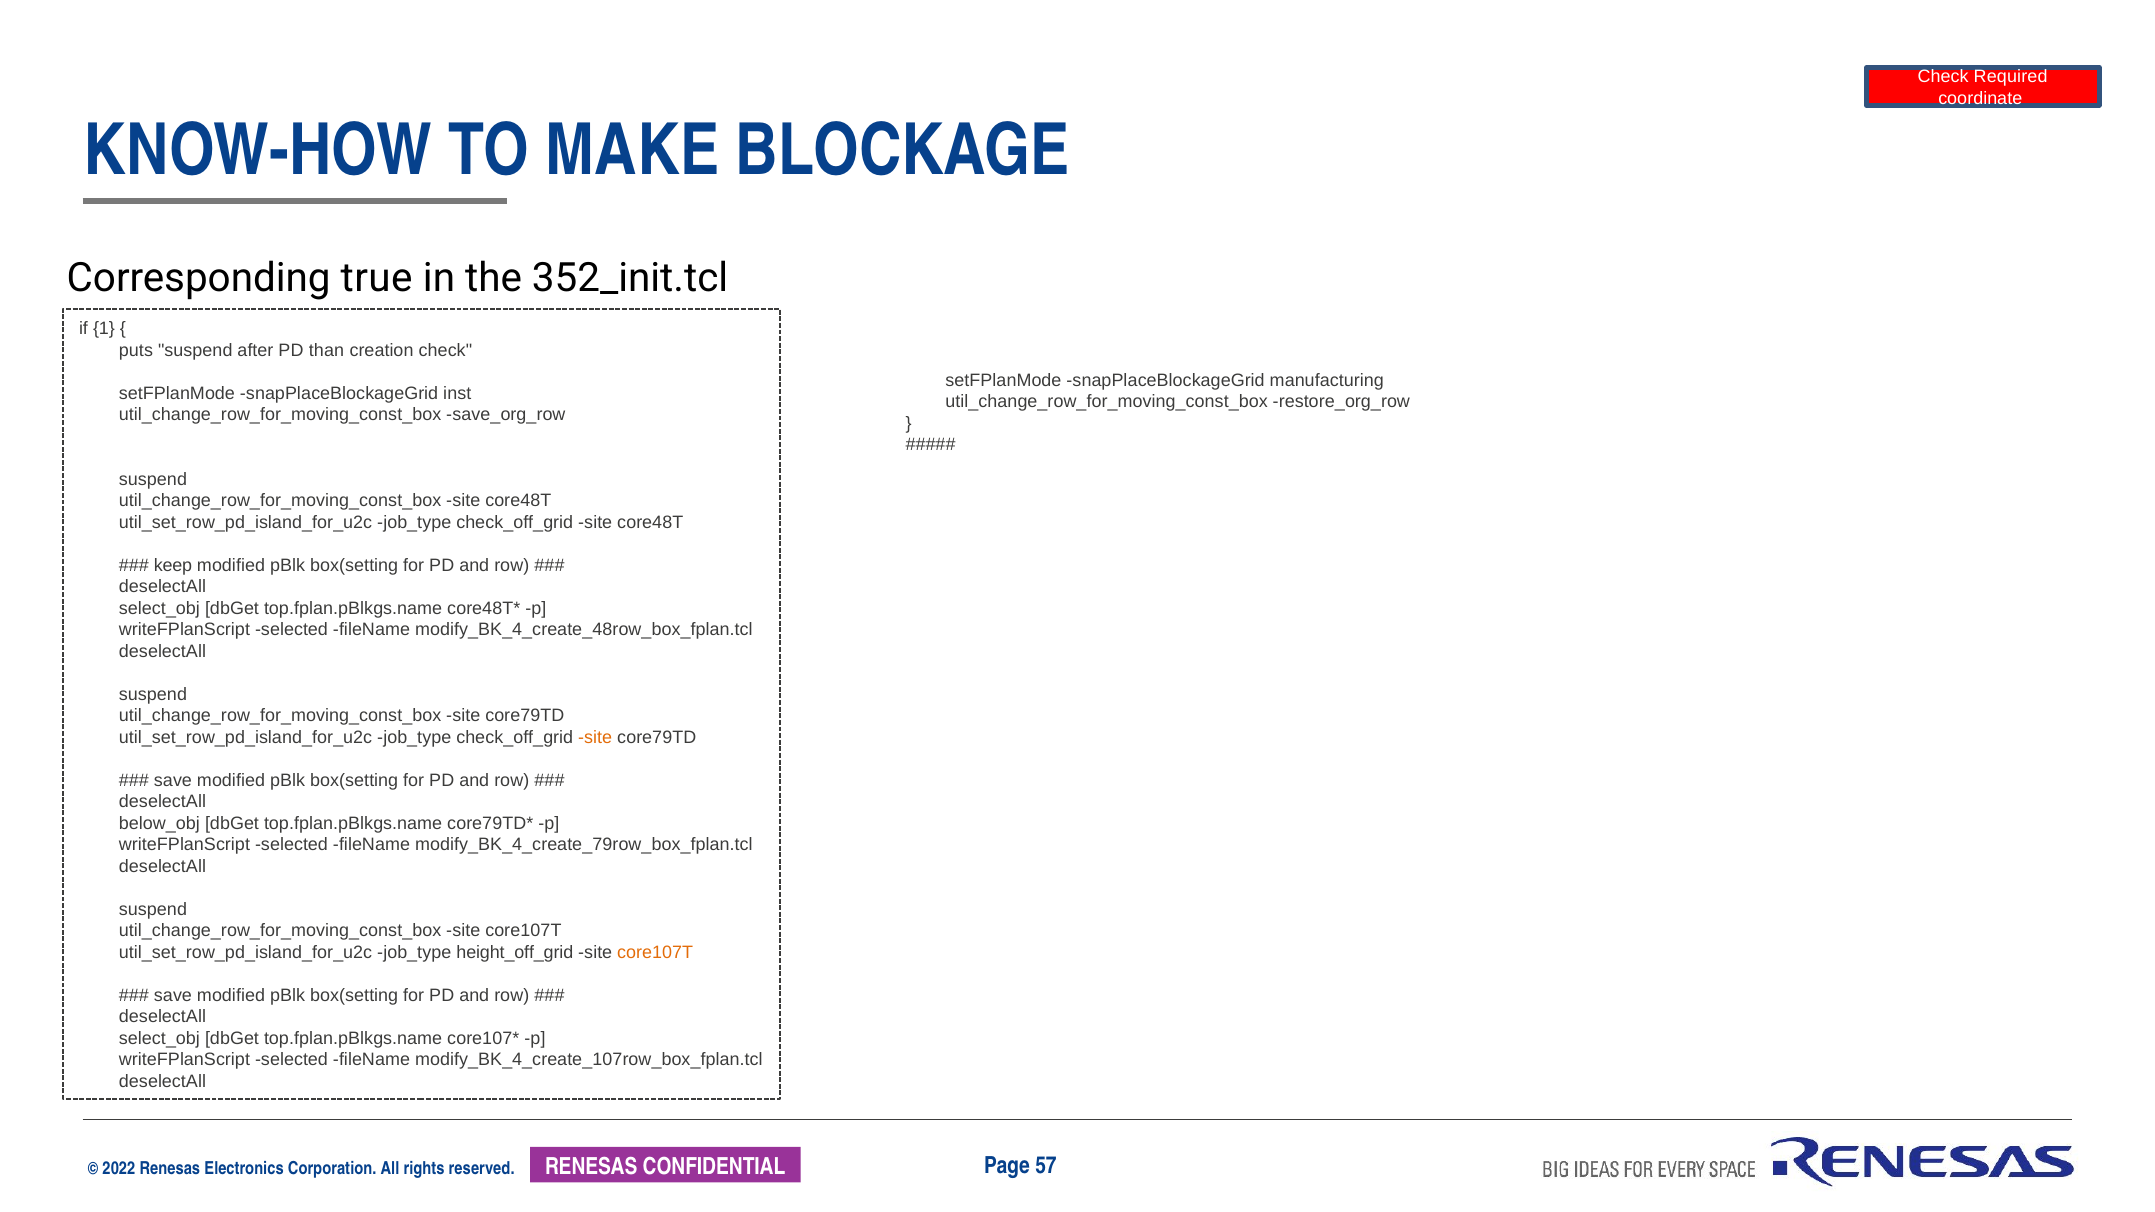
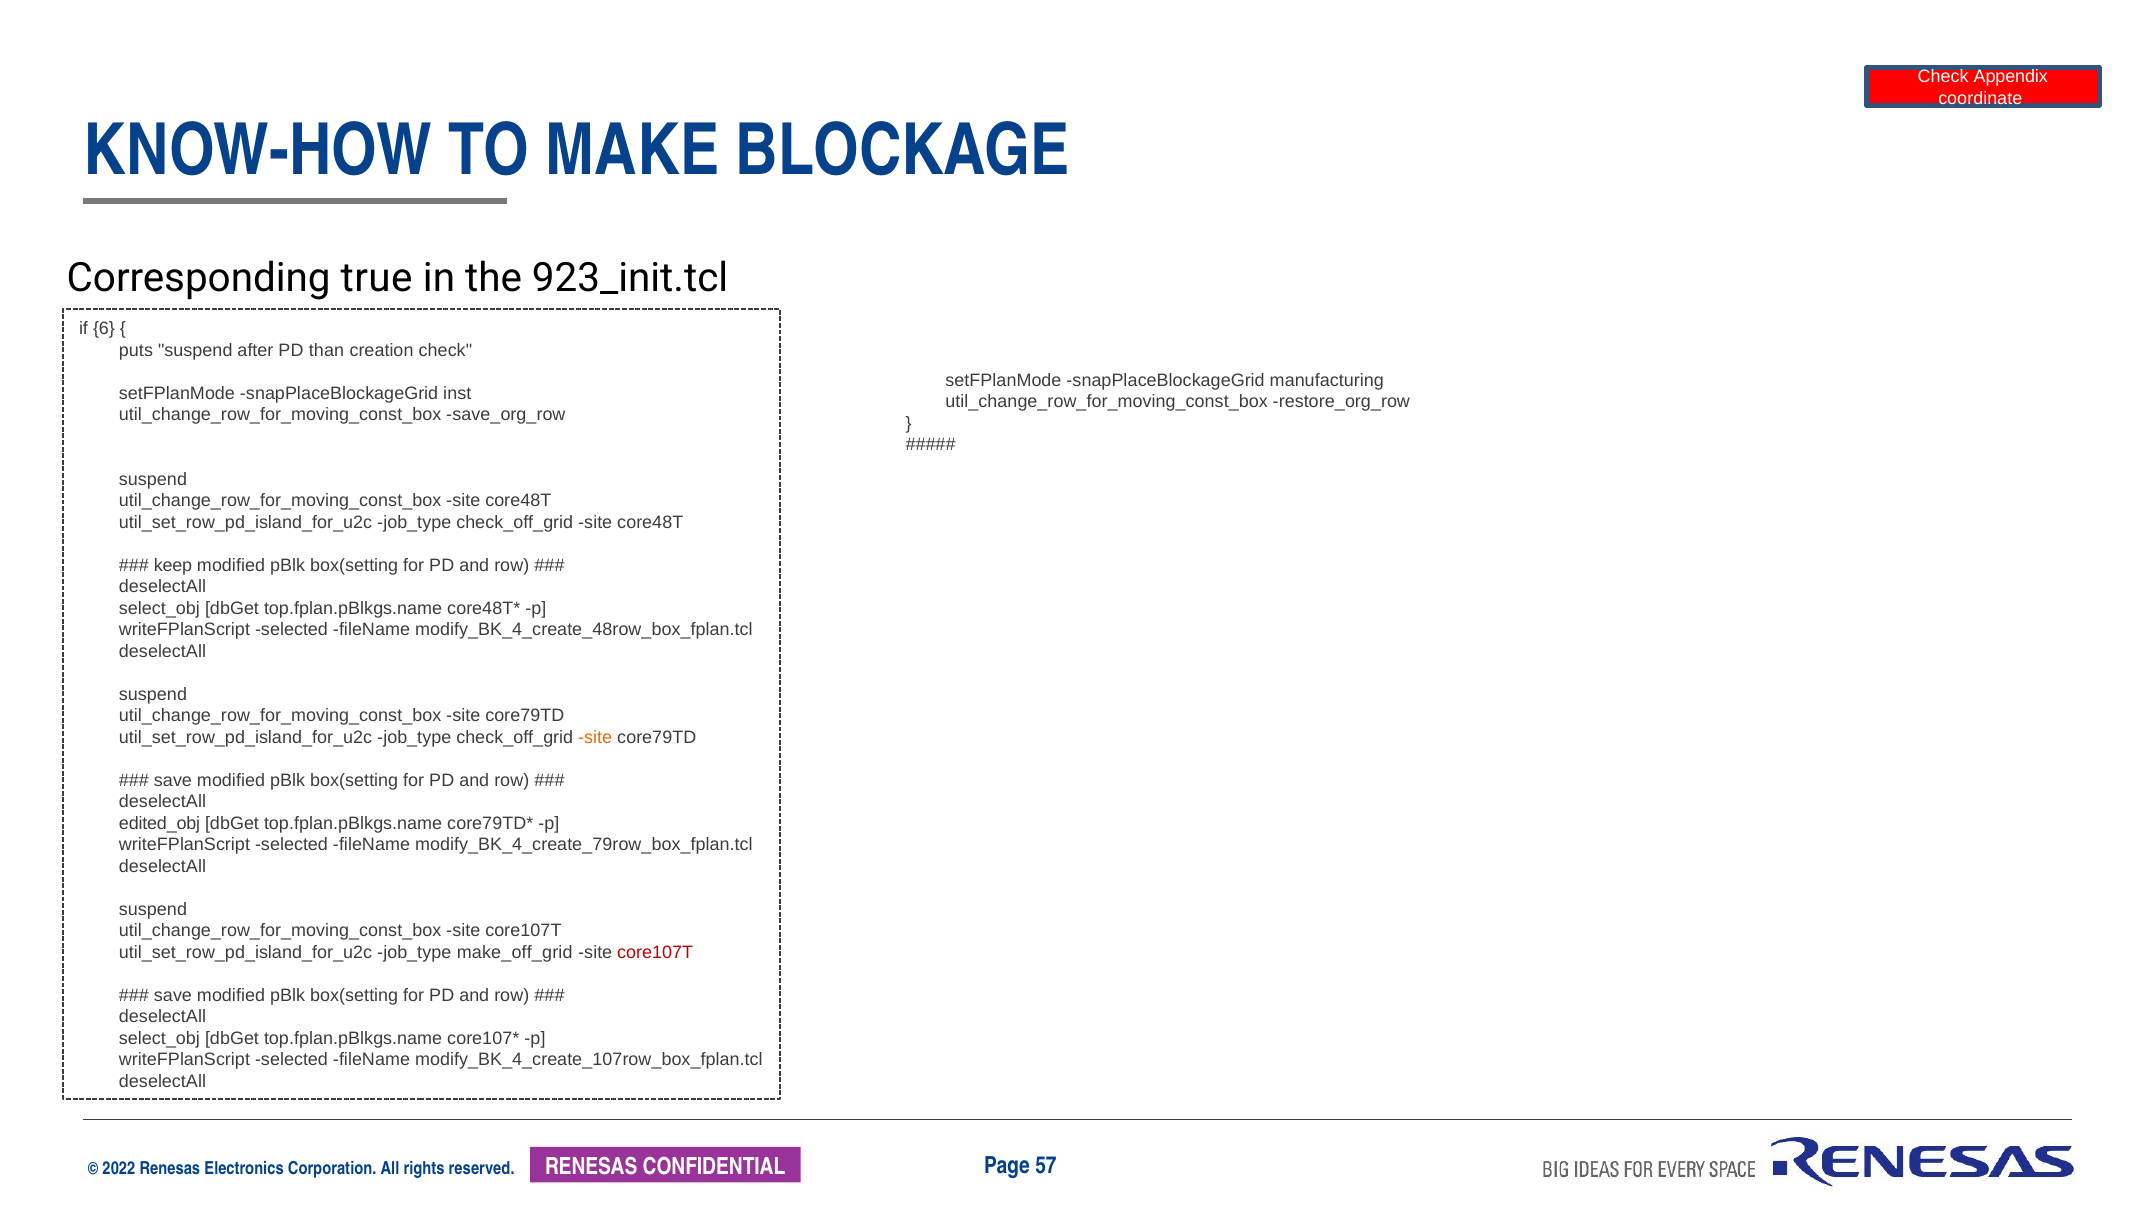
Required: Required -> Appendix (2011, 77)
352_init.tcl: 352_init.tcl -> 923_init.tcl (630, 279)
1: 1 -> 6 (104, 329)
below_obj: below_obj -> edited_obj (160, 824)
height_off_grid: height_off_grid -> make_off_grid (515, 953)
core107T colour: orange -> red (655, 953)
